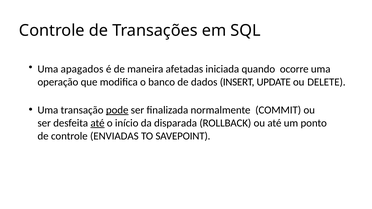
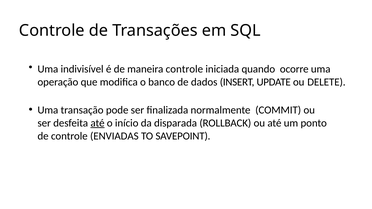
apagados: apagados -> indivisível (82, 69)
maneira afetadas: afetadas -> controle (184, 69)
pode underline: present -> none (117, 110)
